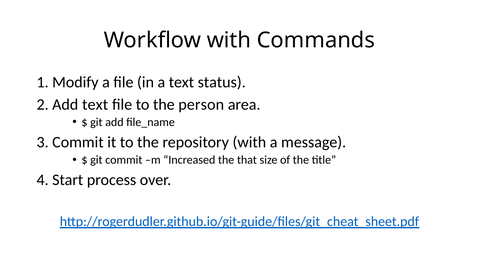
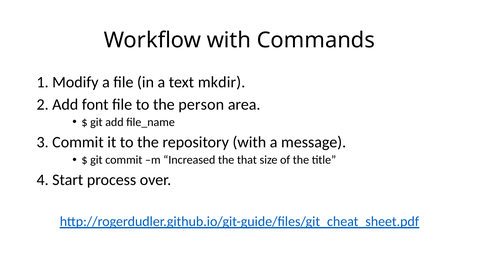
status: status -> mkdir (222, 82)
Add text: text -> font (95, 104)
